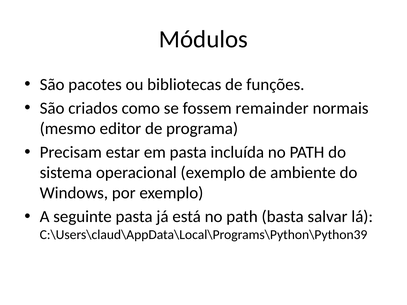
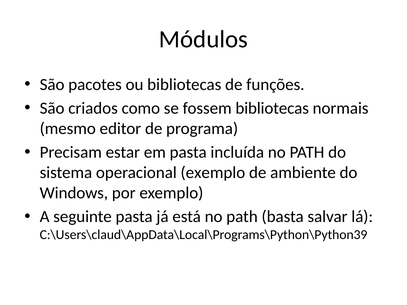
fossem remainder: remainder -> bibliotecas (272, 108)
